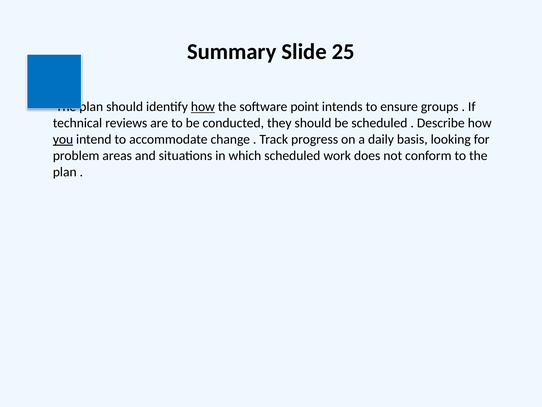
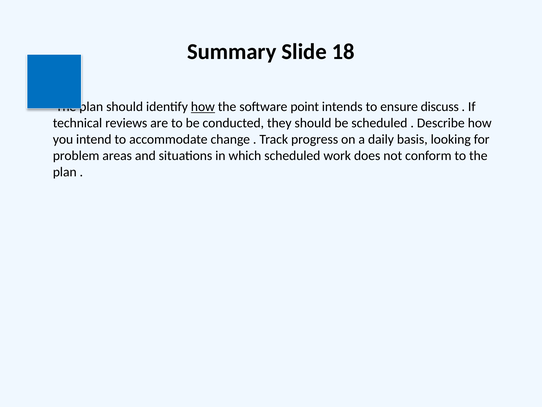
25: 25 -> 18 (343, 52)
groups: groups -> discuss (440, 107)
you underline: present -> none (63, 139)
